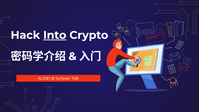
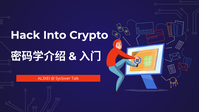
Into underline: present -> none (55, 35)
